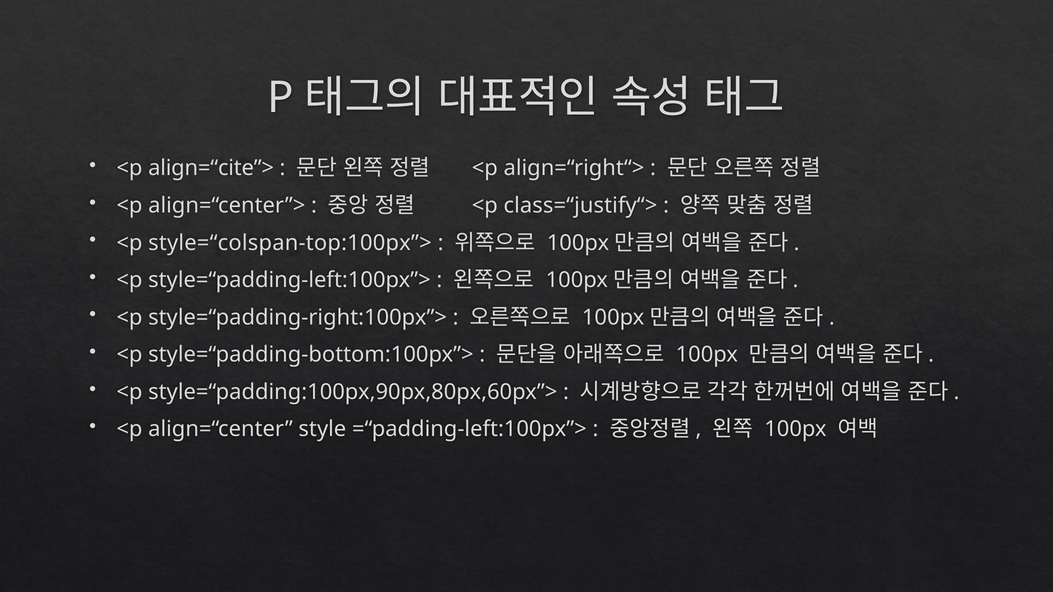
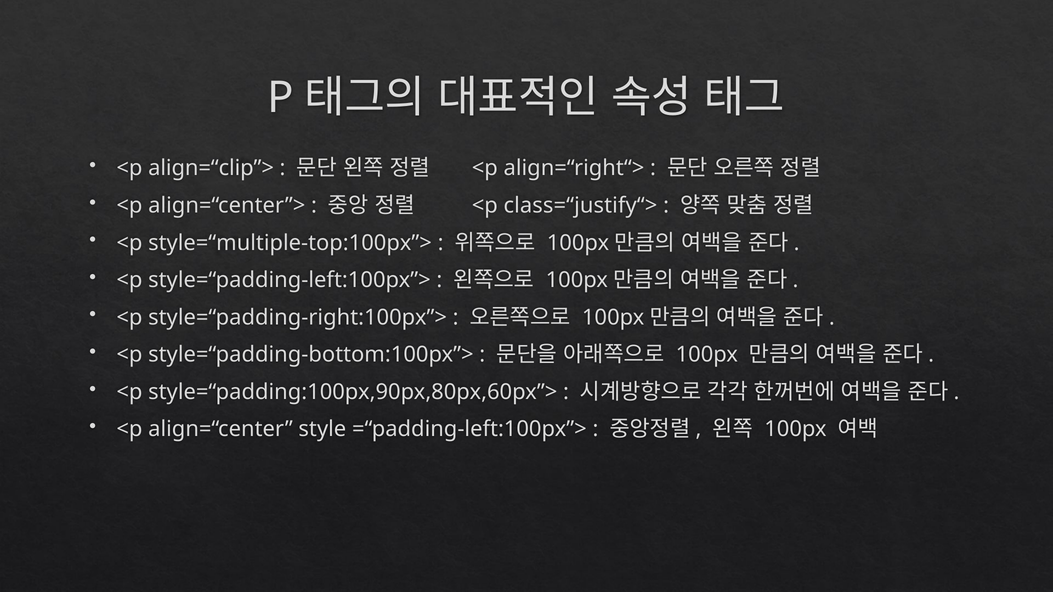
align=“cite”>: align=“cite”> -> align=“clip”> (211, 168)
style=“colspan-top:100px”>: style=“colspan-top:100px”> -> style=“multiple-top:100px”> (290, 243)
